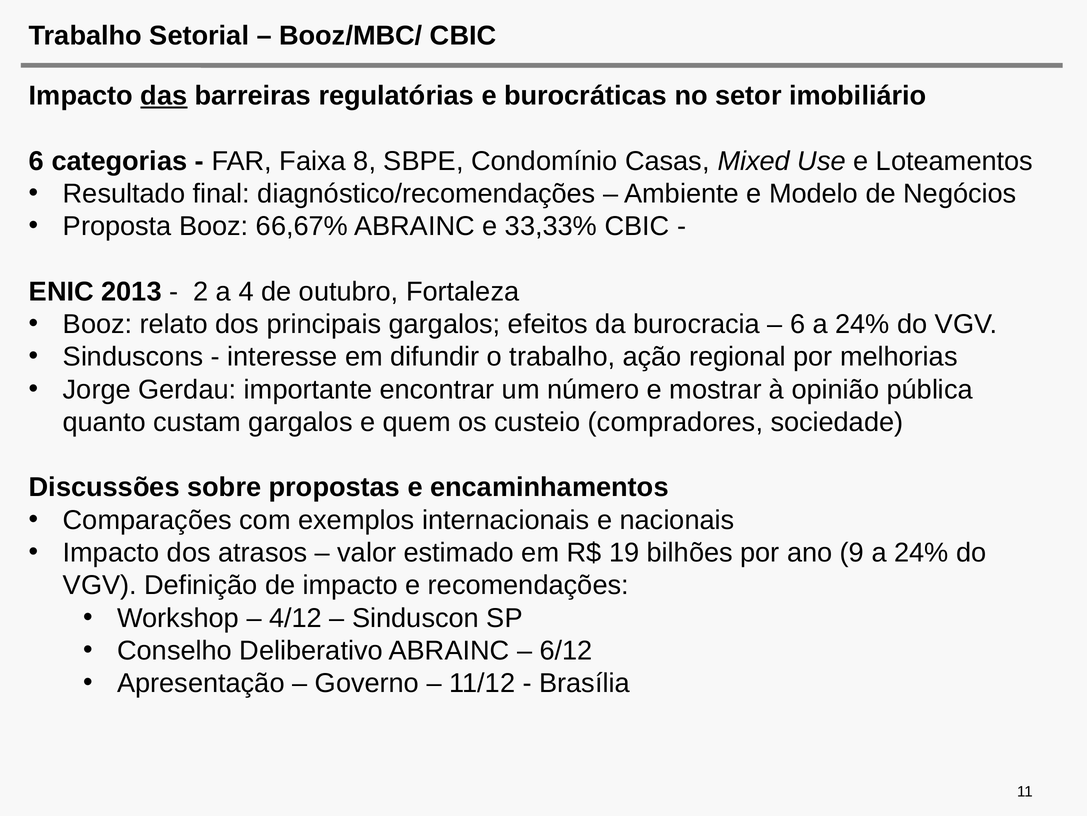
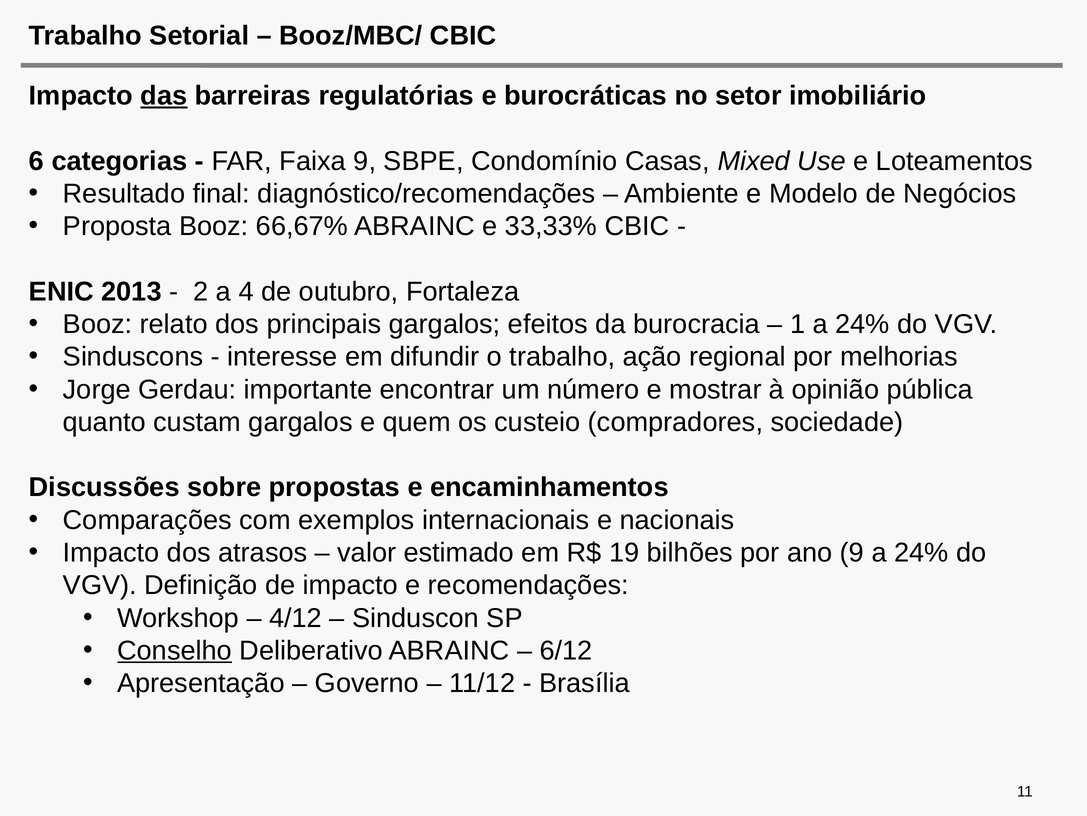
Faixa 8: 8 -> 9 (365, 161)
6: 6 -> 1 (798, 324)
Conselho underline: none -> present (175, 650)
